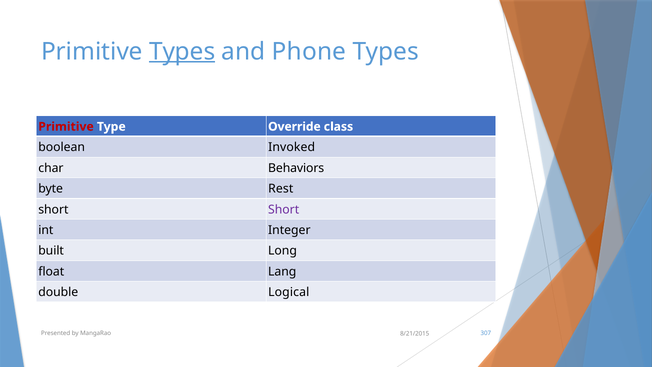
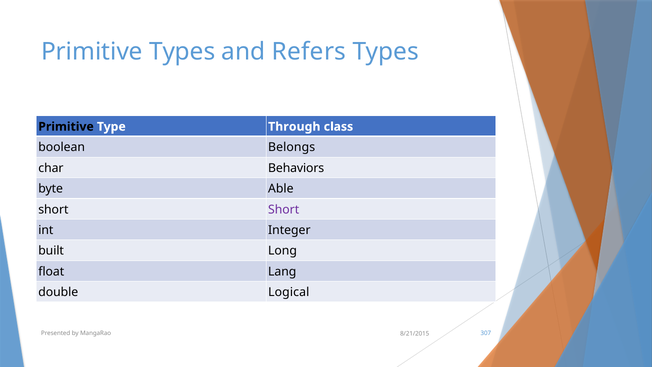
Types underline: present -> none (182, 51)
Phone: Phone -> Refers (309, 51)
Primitive colour: red -> black (66, 127)
Override: Override -> Through (294, 127)
Invoked: Invoked -> Belongs (292, 147)
Rest: Rest -> Able (281, 189)
